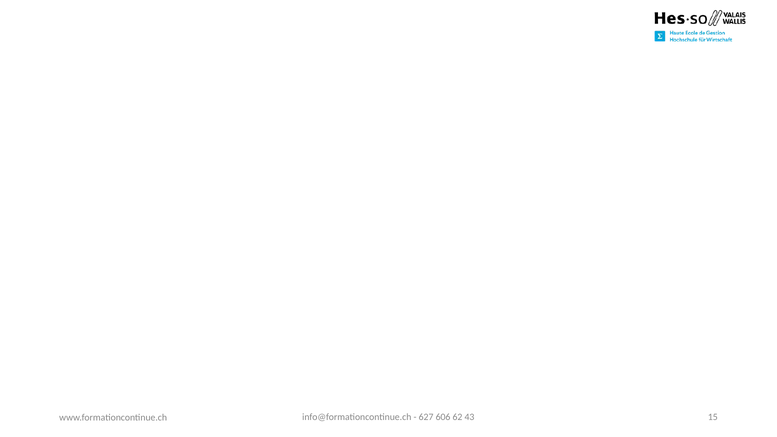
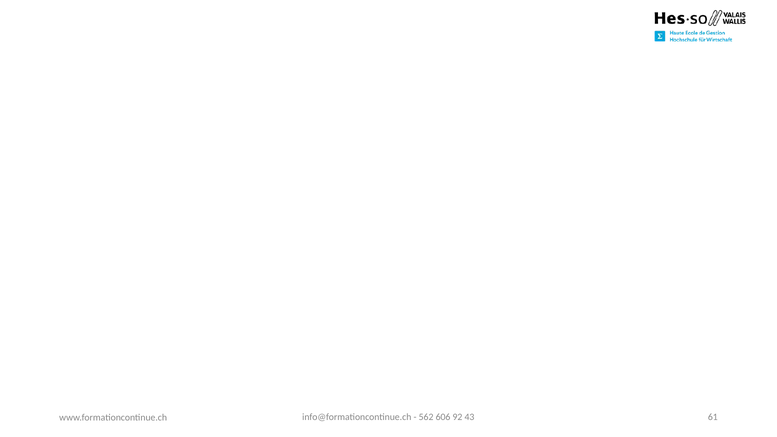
627: 627 -> 562 (426, 417)
62: 62 -> 92 (457, 417)
15: 15 -> 61 (713, 417)
